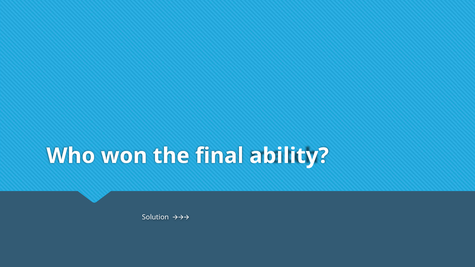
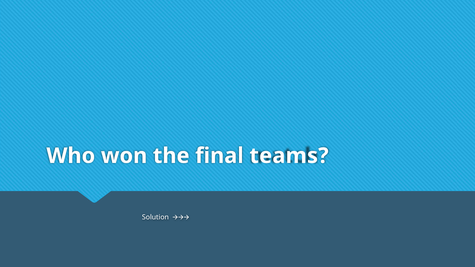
ability: ability -> teams (289, 156)
